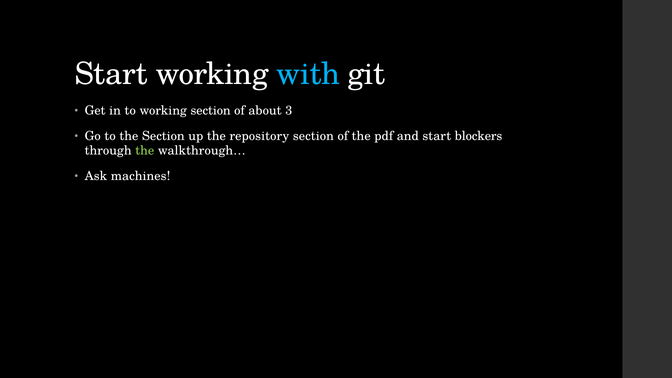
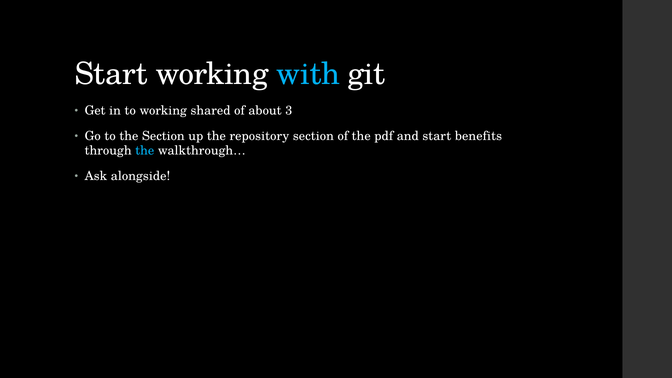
working section: section -> shared (211, 111)
blockers: blockers -> benefits (478, 136)
the colour: light green -> light blue (145, 151)
machines: machines -> alongside (141, 176)
